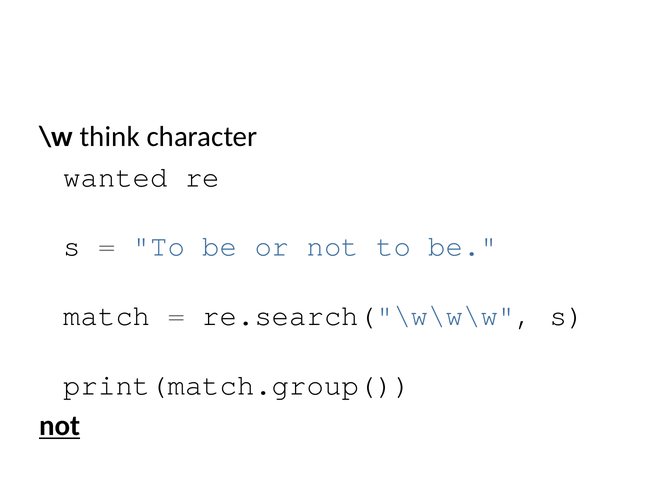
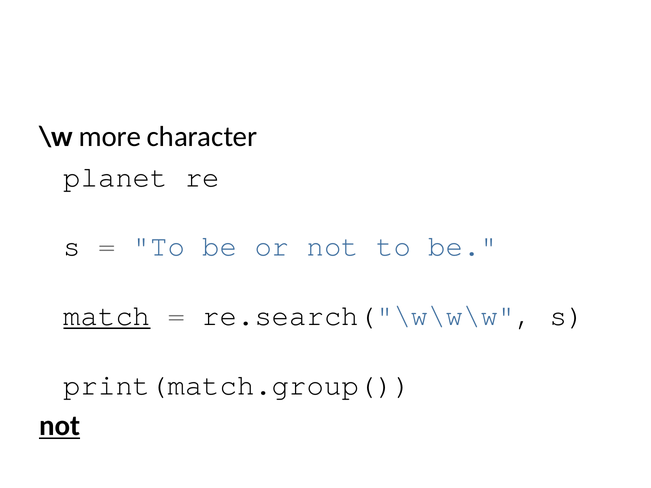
think: think -> more (110, 137)
wanted: wanted -> planet (116, 177)
match underline: none -> present (107, 316)
